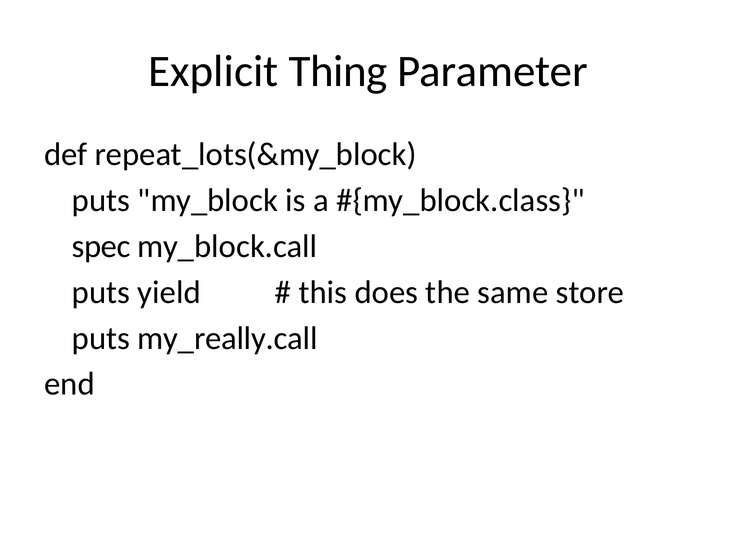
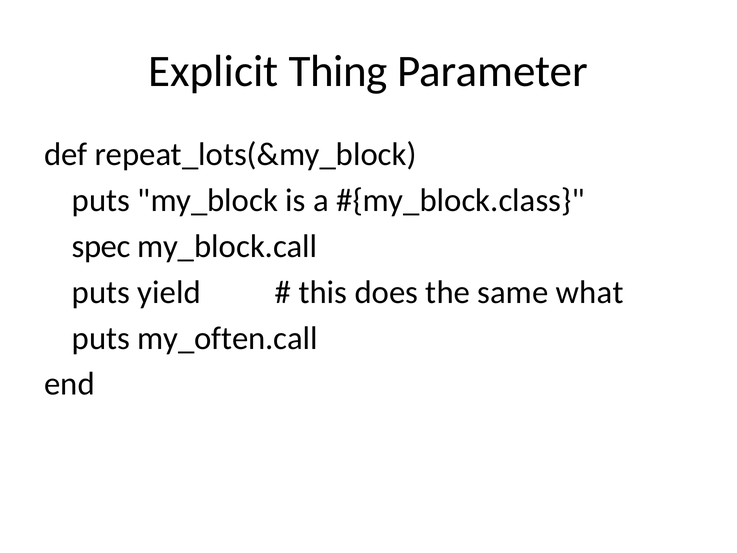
store: store -> what (590, 292)
my_really.call: my_really.call -> my_often.call (228, 338)
